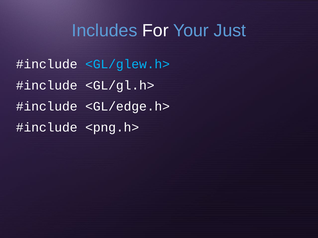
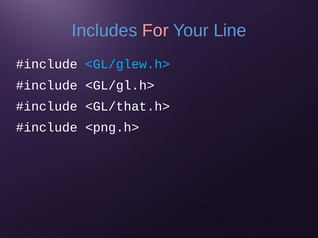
For colour: white -> pink (155, 31)
Just: Just -> Line (230, 31)
<GL/edge.h>: <GL/edge.h> -> <GL/that.h> (128, 107)
